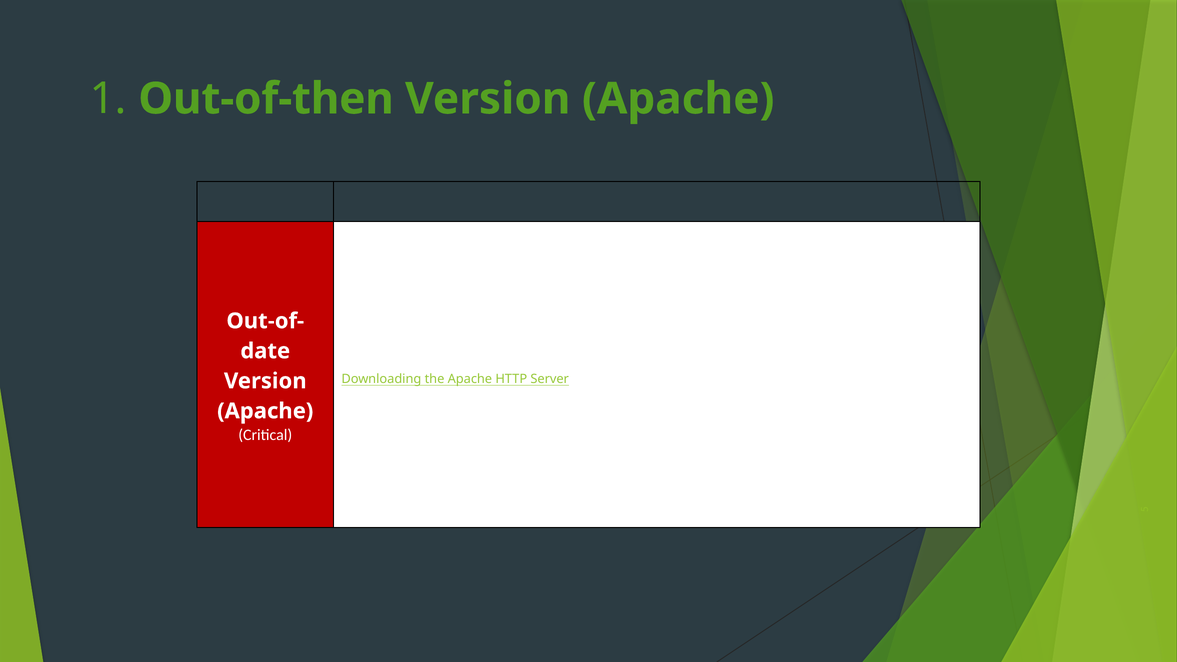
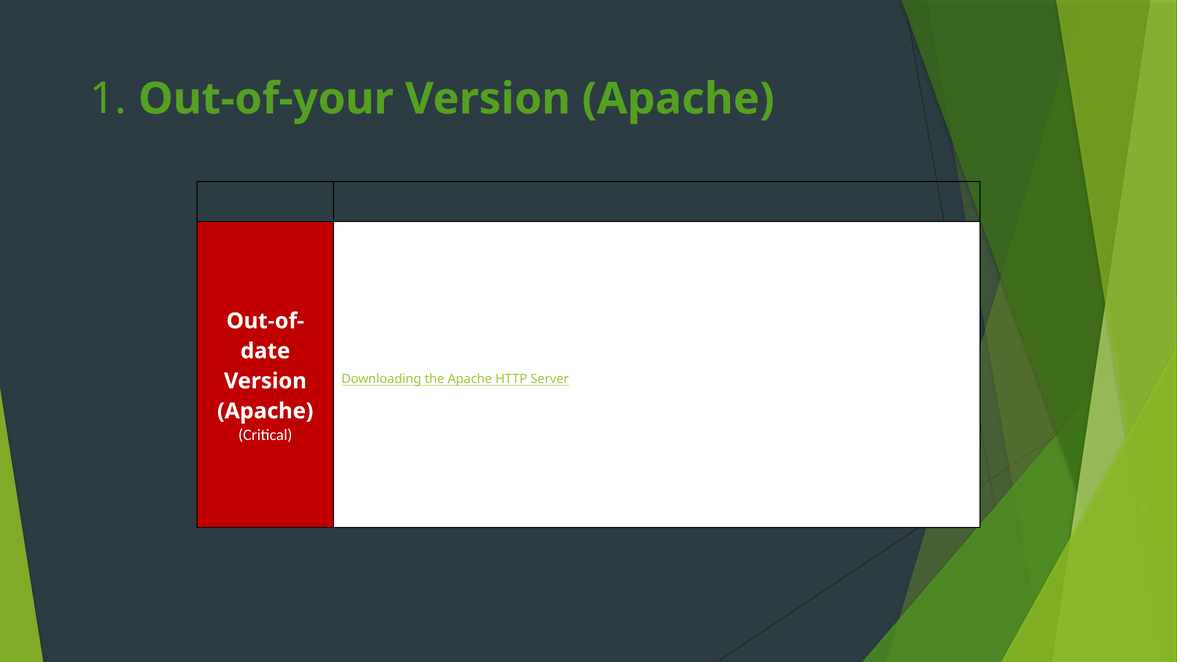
Out-of-then: Out-of-then -> Out-of-your (266, 99)
